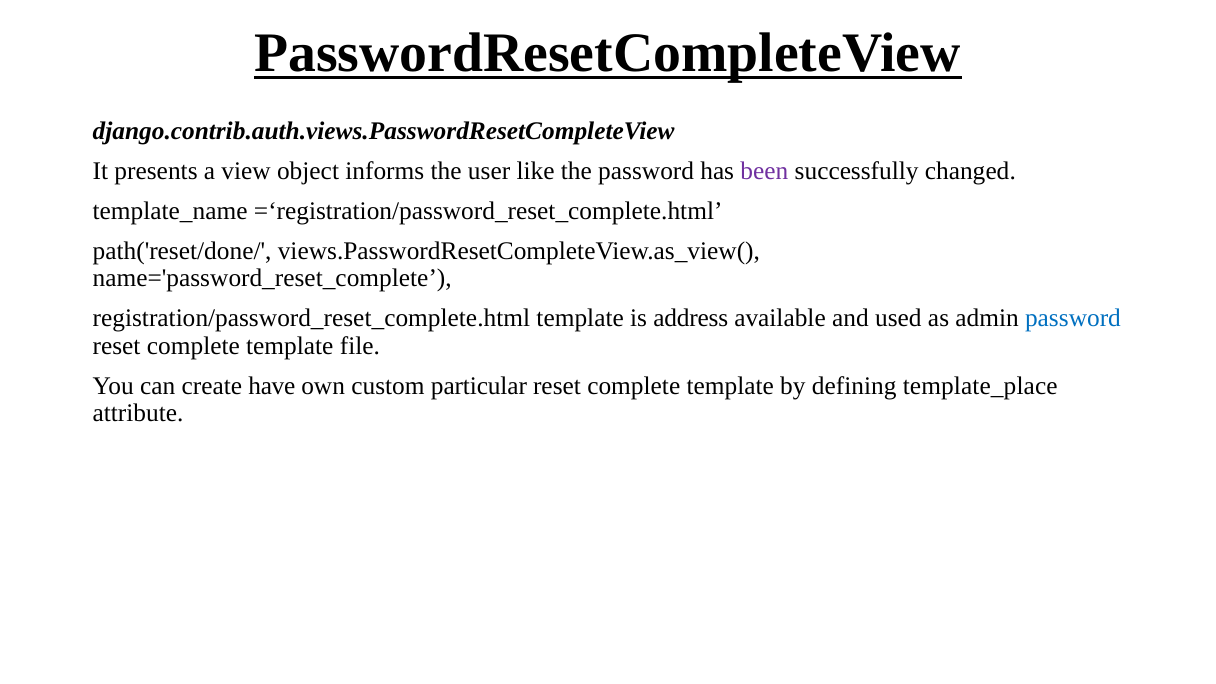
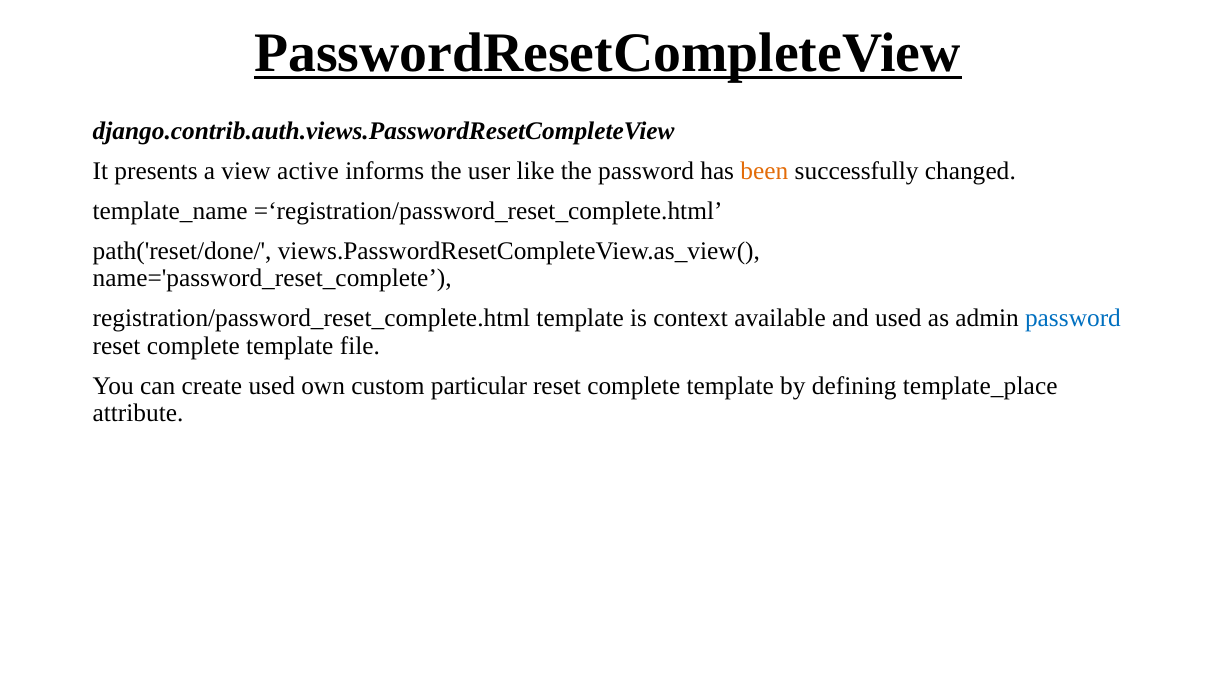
object: object -> active (308, 171)
been colour: purple -> orange (764, 171)
address: address -> context (691, 318)
create have: have -> used (272, 386)
